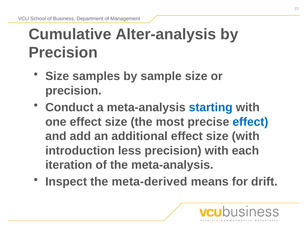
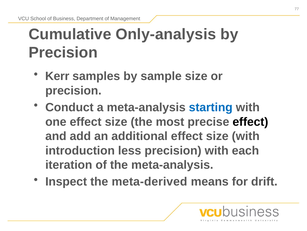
Alter-analysis: Alter-analysis -> Only-analysis (166, 34)
Size: Size -> Kerr (57, 76)
effect colour: blue -> black (250, 121)
